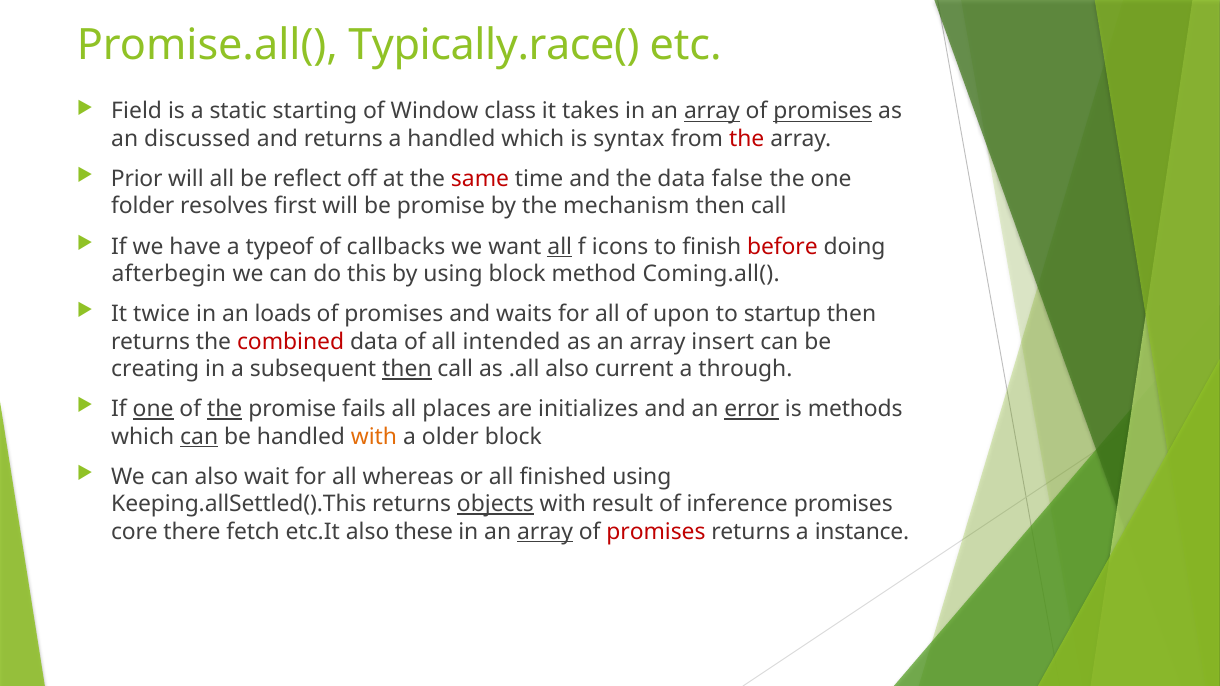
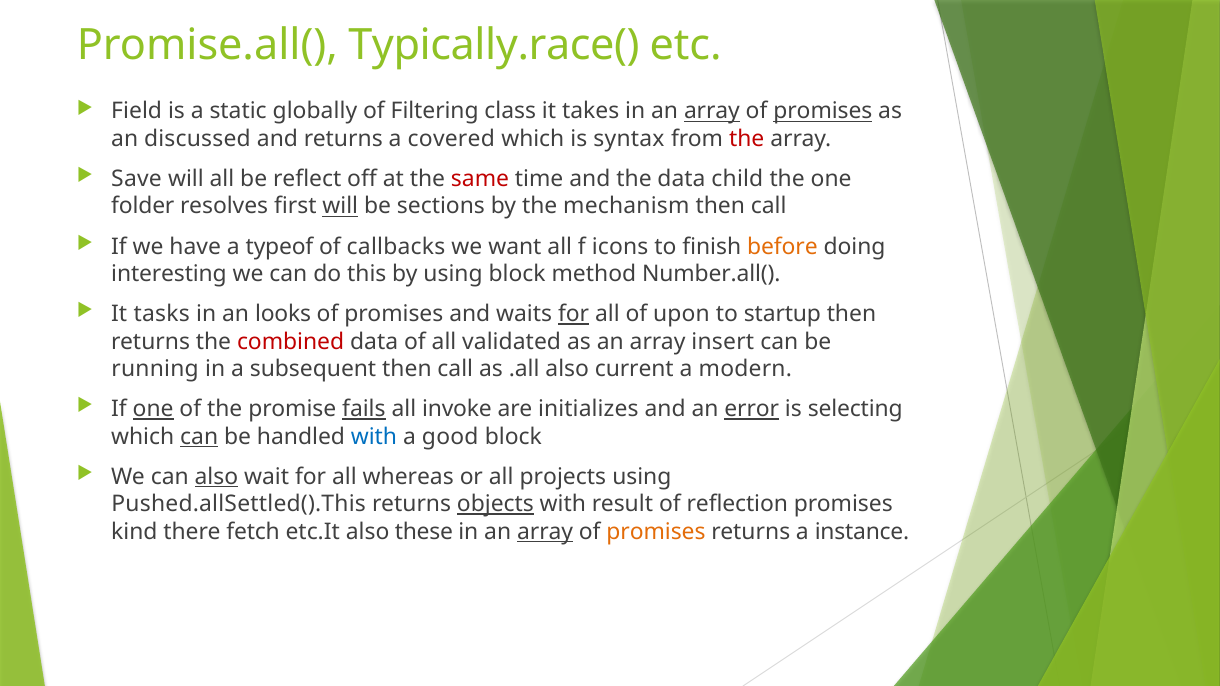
starting: starting -> globally (315, 111)
Window: Window -> Filtering (435, 111)
a handled: handled -> covered (451, 139)
Prior: Prior -> Save (137, 179)
false: false -> child (737, 179)
will underline: none -> present (340, 206)
be promise: promise -> sections (441, 206)
all underline: present -> none (560, 247)
before colour: red -> orange (782, 247)
afterbegin: afterbegin -> interesting (169, 274)
Coming.all(: Coming.all( -> Number.all( (711, 274)
twice: twice -> tasks (162, 314)
loads: loads -> looks (283, 314)
for underline: none -> present (574, 314)
intended: intended -> validated (512, 342)
creating: creating -> running (155, 369)
then underline: present -> none (407, 369)
through: through -> modern (745, 369)
the underline: present -> none (225, 409)
fails underline: none -> present (364, 409)
places: places -> invoke (457, 409)
methods: methods -> selecting (855, 409)
with colour: orange -> blue (374, 437)
older: older -> good (450, 437)
also underline: none -> present (216, 477)
finished: finished -> projects (563, 477)
Keeping.allSettled().This: Keeping.allSettled().This -> Pushed.allSettled().This (239, 504)
inference: inference -> reflection (737, 504)
core: core -> kind (134, 532)
promises colour: red -> orange (656, 532)
